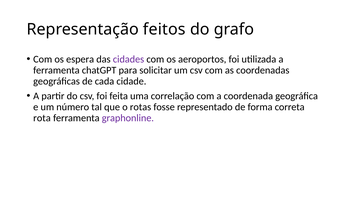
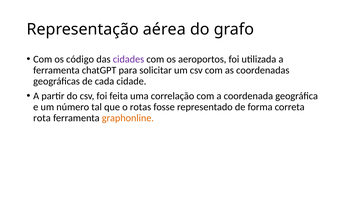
feitos: feitos -> aérea (164, 29)
espera: espera -> código (80, 59)
graphonline colour: purple -> orange (128, 118)
